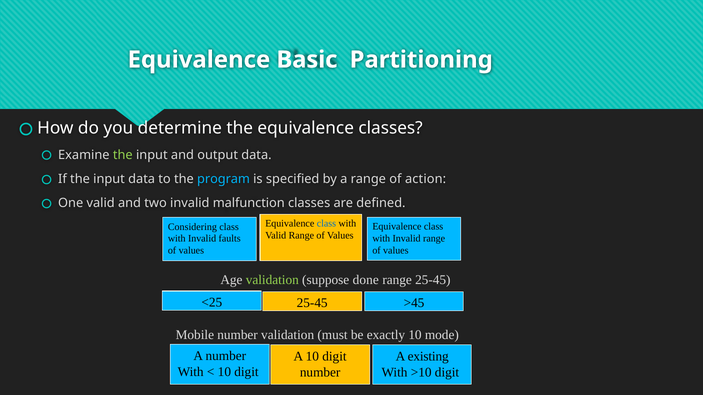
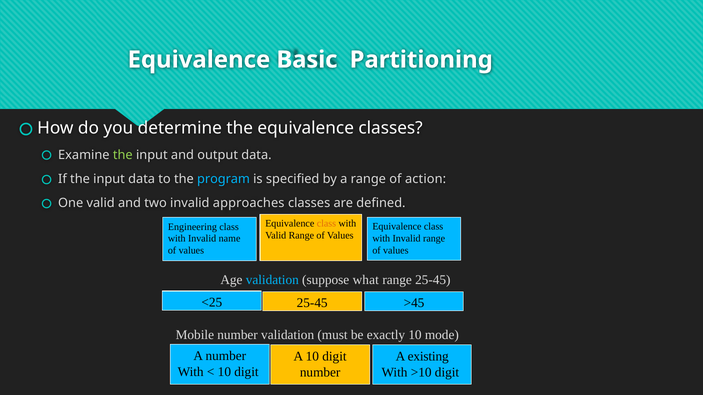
malfunction: malfunction -> approaches (249, 203)
class colour: blue -> orange (326, 224)
Considering: Considering -> Engineering (192, 227)
faults: faults -> name (230, 239)
validation colour: light green -> light blue (272, 280)
done: done -> what (366, 280)
